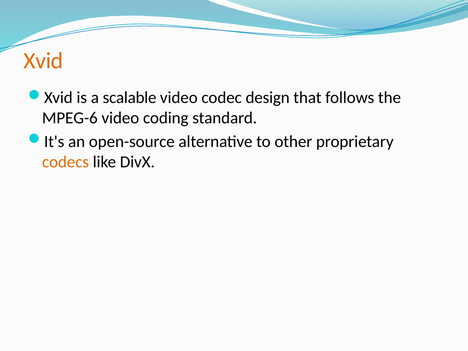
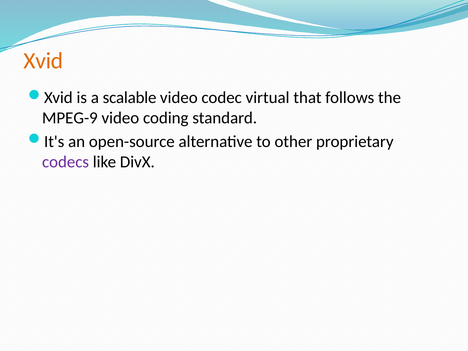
design: design -> virtual (268, 98)
MPEG-6: MPEG-6 -> MPEG-9 (70, 118)
codecs colour: orange -> purple (66, 162)
